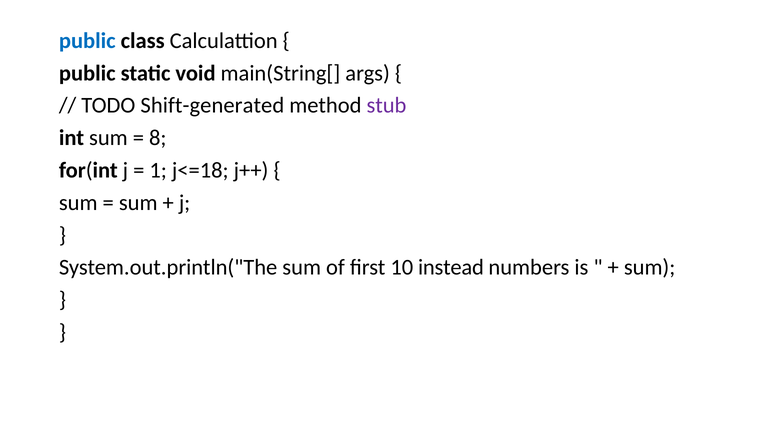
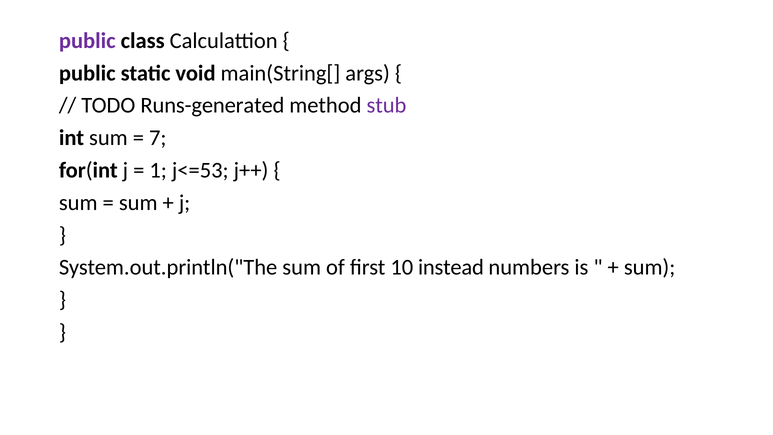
public colour: blue -> purple (87, 41)
Shift-generated: Shift-generated -> Runs-generated (212, 105)
8: 8 -> 7 (158, 138)
j<=18: j<=18 -> j<=53 (200, 170)
